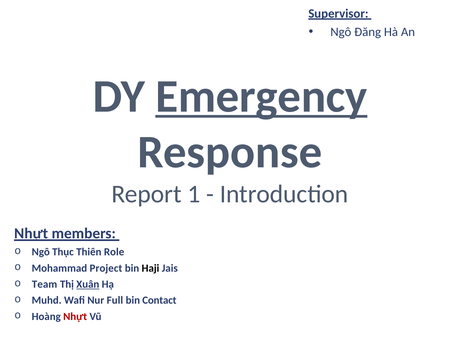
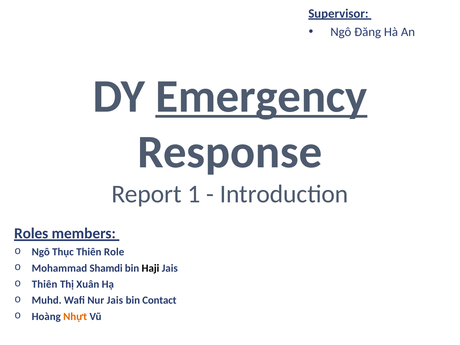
Nhựt: Nhựt -> Roles (31, 234)
Project: Project -> Shamdi (106, 268)
Team: Team -> Thiên (45, 284)
Xuân underline: present -> none (88, 284)
Nur Full: Full -> Jais (115, 300)
Nhựt colour: red -> orange (75, 317)
